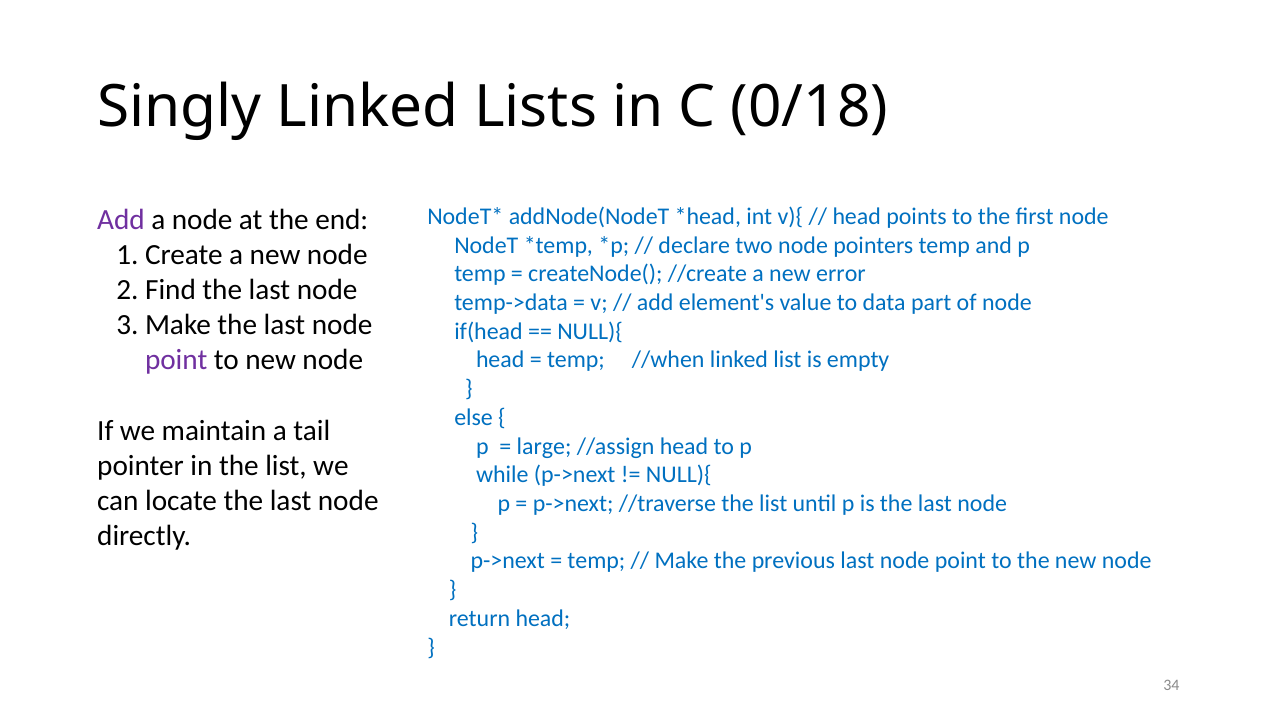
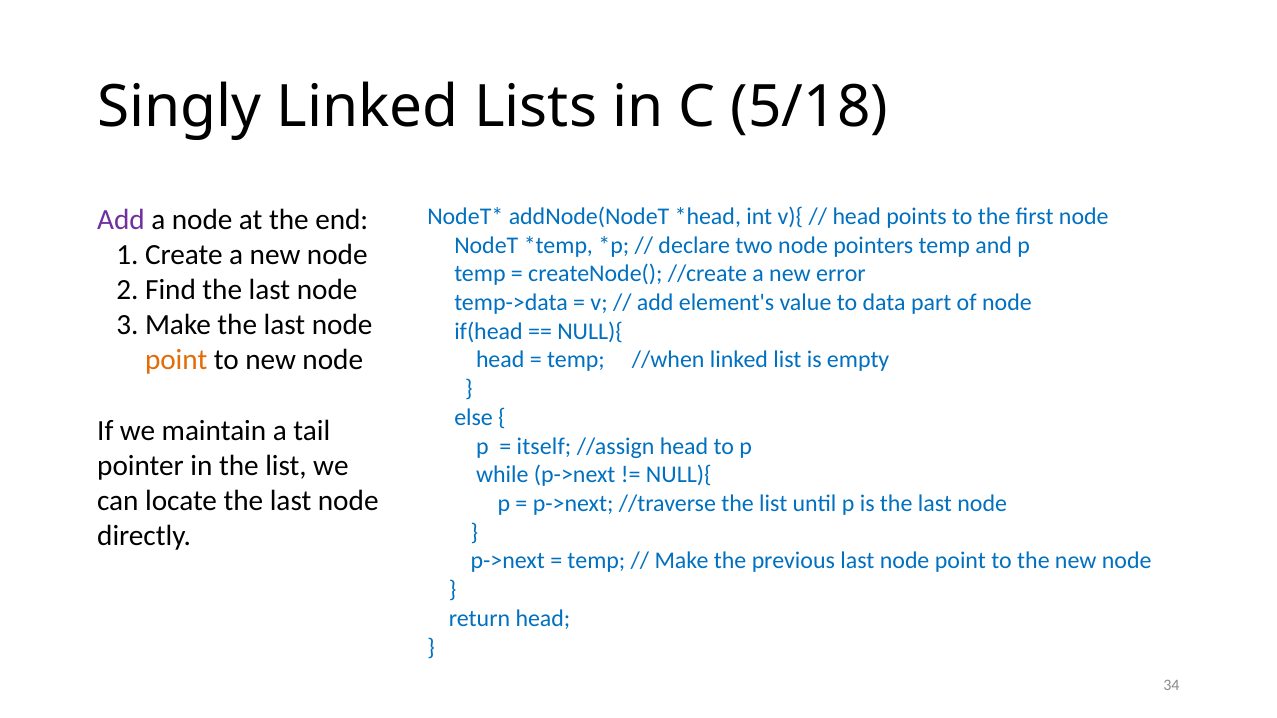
0/18: 0/18 -> 5/18 (810, 107)
point colour: purple -> orange (176, 360)
large: large -> itself (544, 446)
